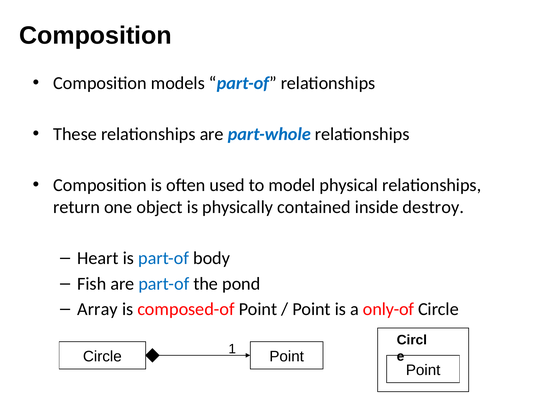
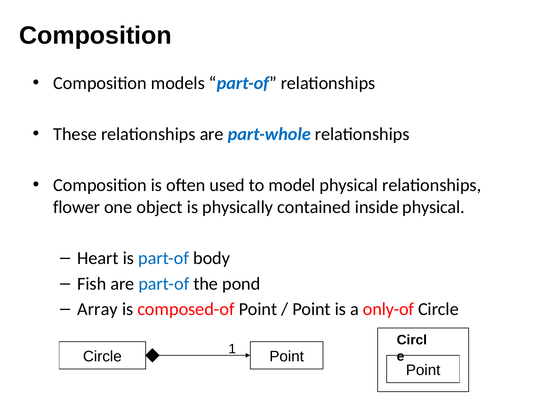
return: return -> flower (77, 207)
inside destroy: destroy -> physical (433, 207)
